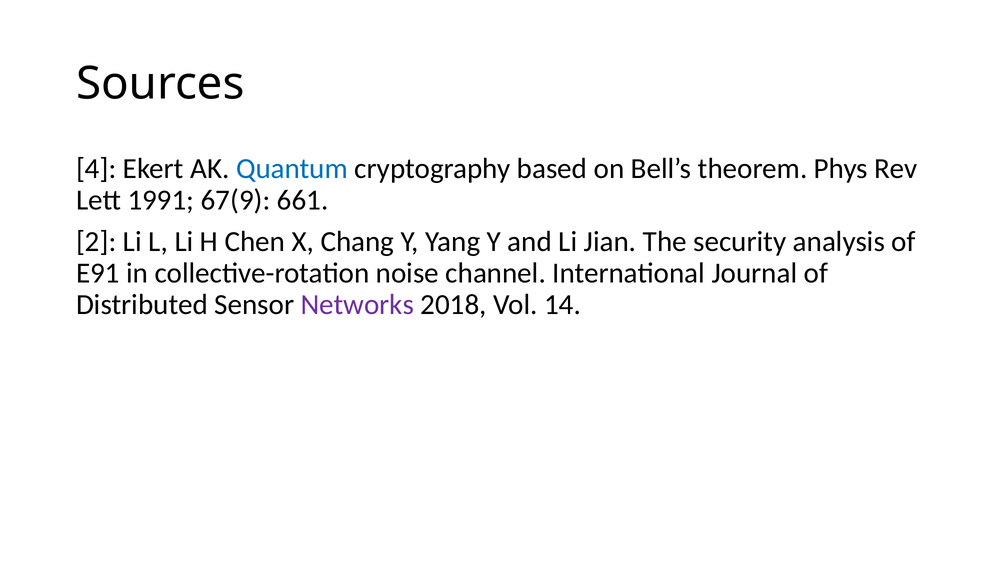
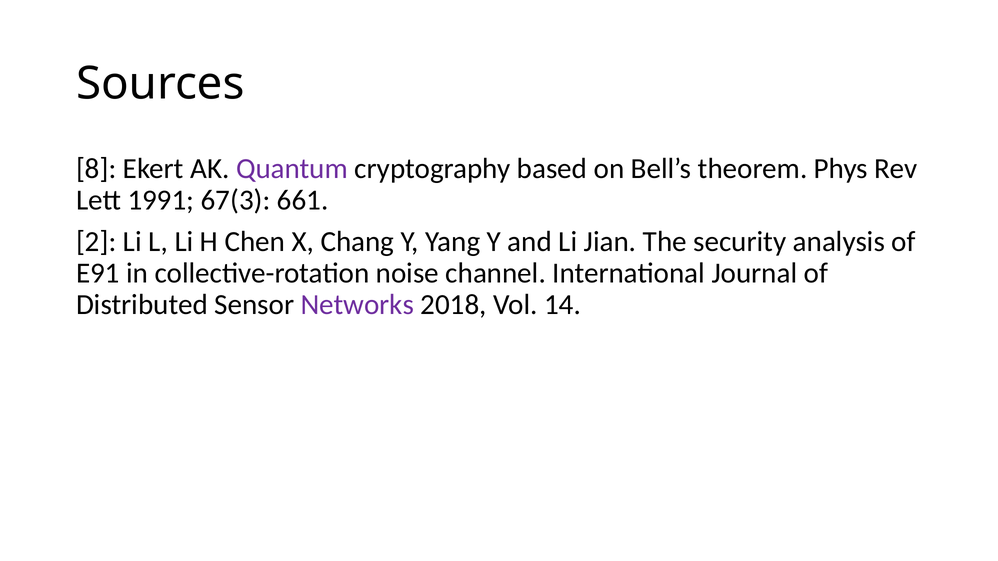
4: 4 -> 8 (96, 169)
Quantum colour: blue -> purple (292, 169)
67(9: 67(9 -> 67(3 (236, 200)
